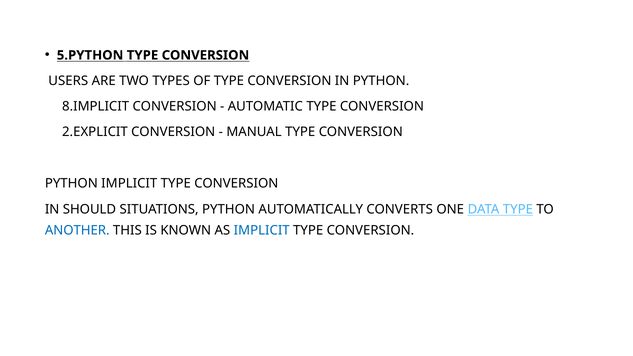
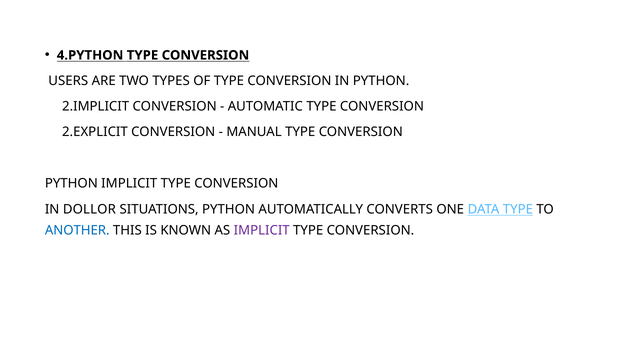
5.PYTHON: 5.PYTHON -> 4.PYTHON (90, 55)
8.IMPLICIT: 8.IMPLICIT -> 2.IMPLICIT (96, 106)
SHOULD: SHOULD -> DOLLOR (89, 209)
IMPLICIT colour: blue -> purple (262, 230)
